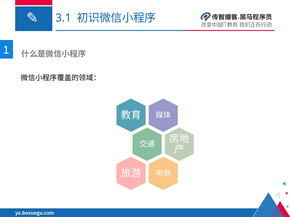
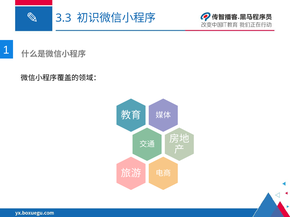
3.1: 3.1 -> 3.3 (63, 18)
